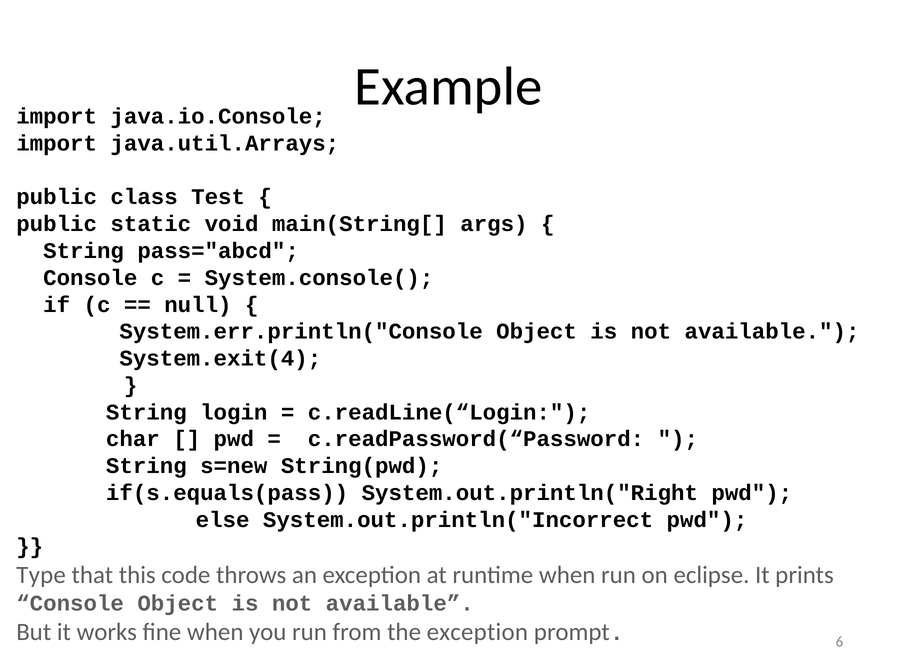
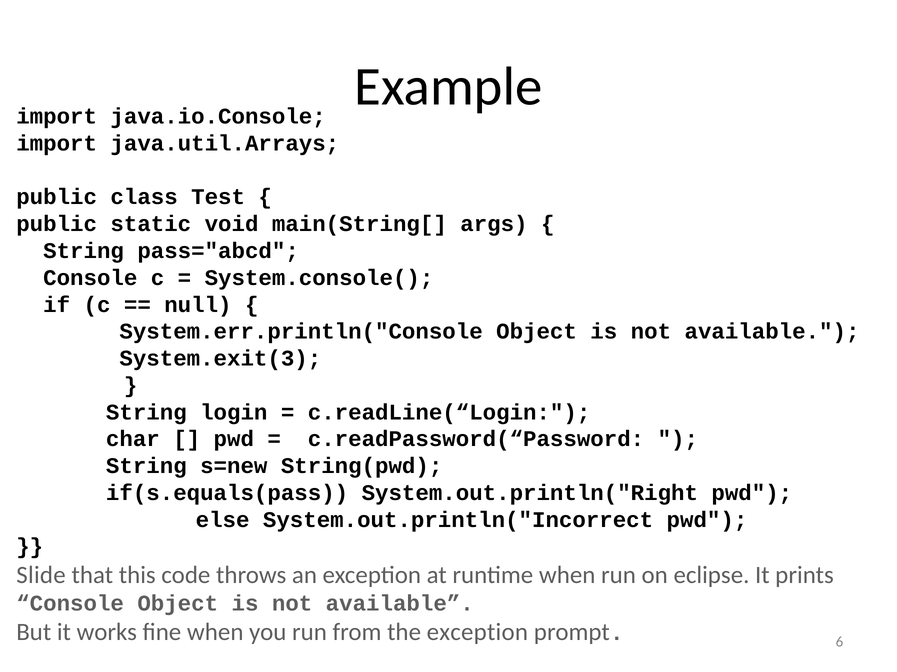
System.exit(4: System.exit(4 -> System.exit(3 (220, 359)
Type: Type -> Slide (41, 576)
